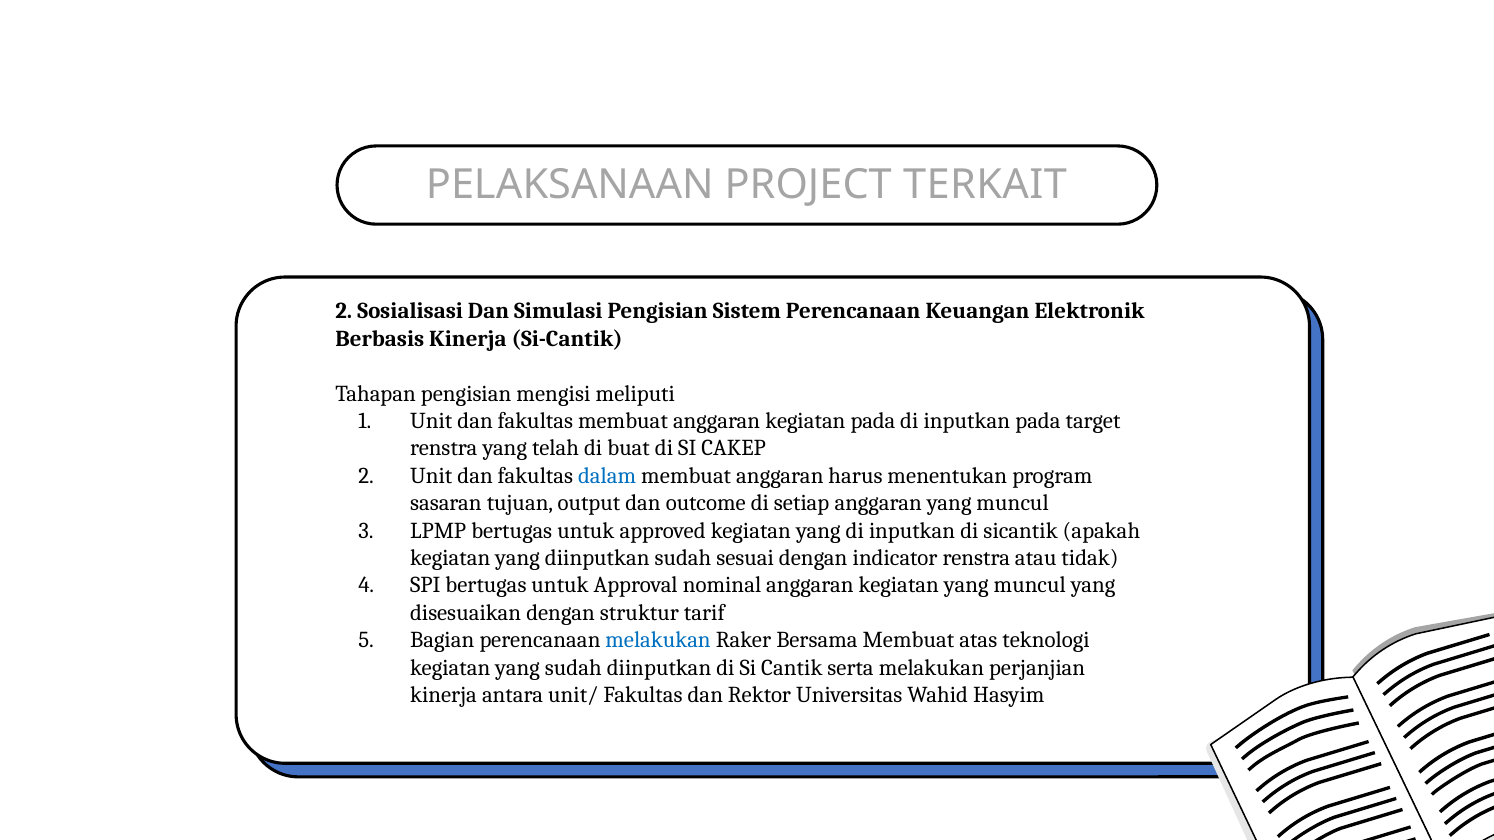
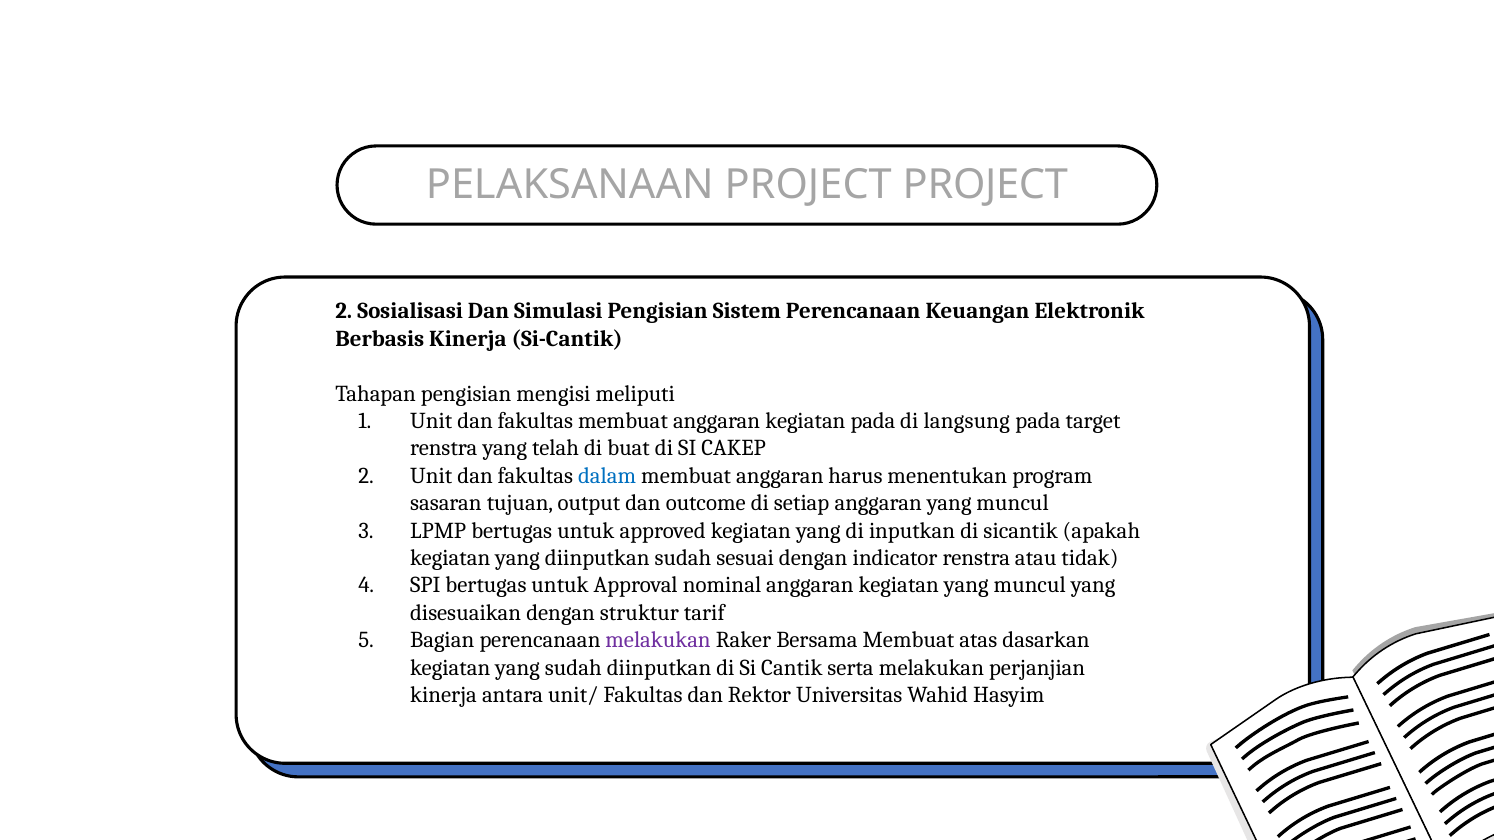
PROJECT TERKAIT: TERKAIT -> PROJECT (985, 185)
inputkan: inputkan -> langsung (967, 421)
melakukan colour: blue -> purple (658, 641)
teknologi: teknologi -> dasarkan (1046, 641)
